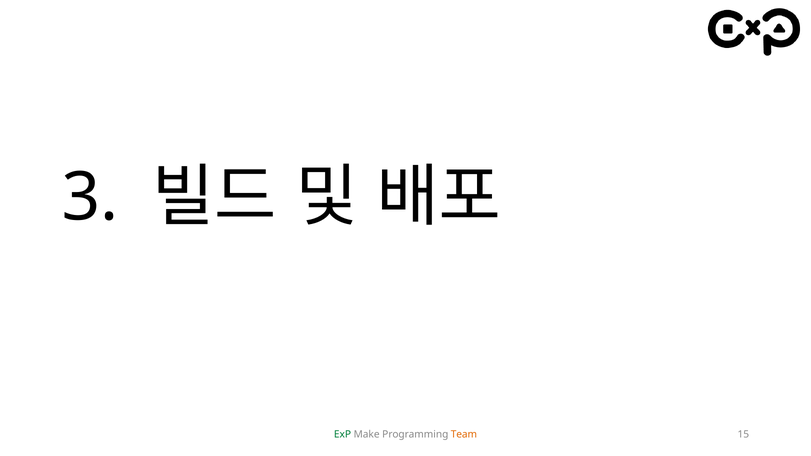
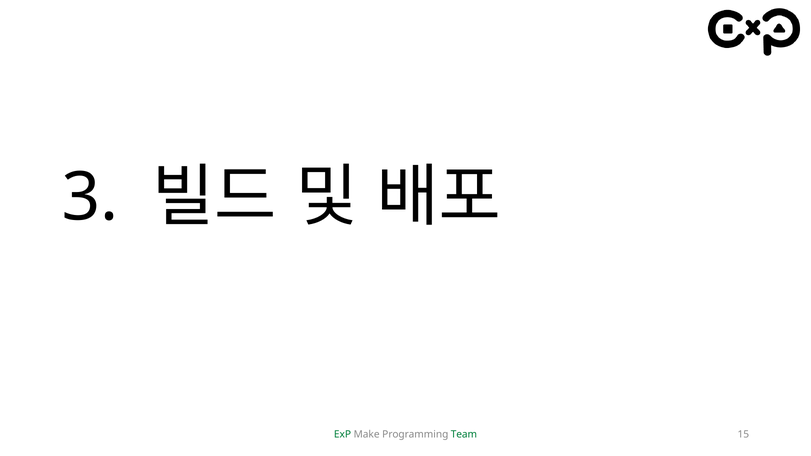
Team colour: orange -> green (464, 435)
